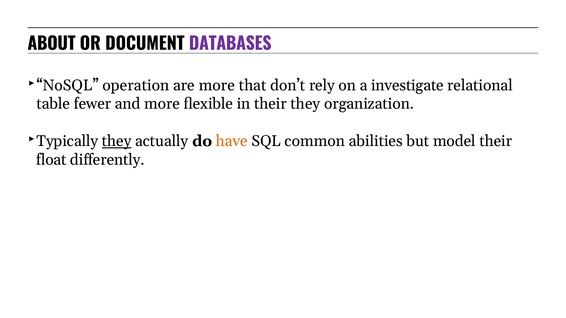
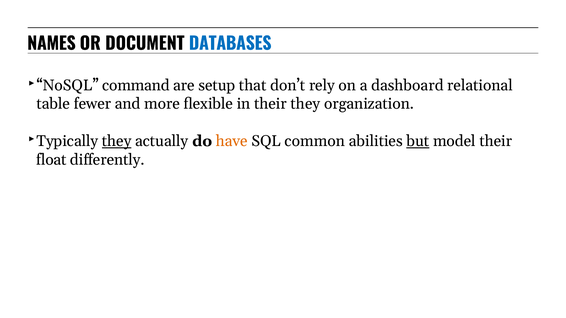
ABOUT: ABOUT -> NAMES (52, 44)
DATABASES colour: purple -> blue (230, 44)
operation: operation -> command (136, 85)
are more: more -> setup (217, 85)
investigate: investigate -> dashboard (407, 85)
but underline: none -> present (418, 141)
